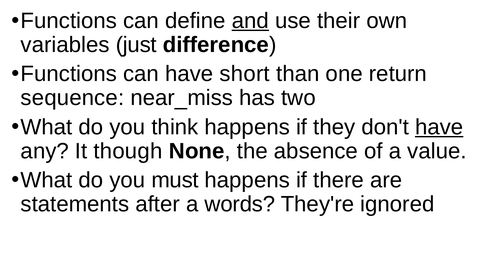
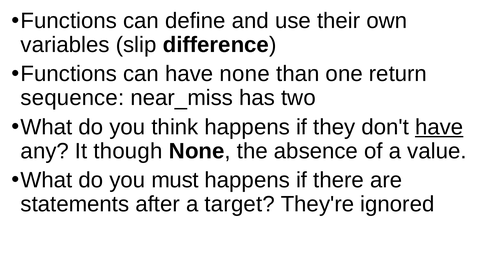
and underline: present -> none (250, 21)
just: just -> slip (136, 45)
have short: short -> none (245, 74)
words: words -> target (240, 204)
